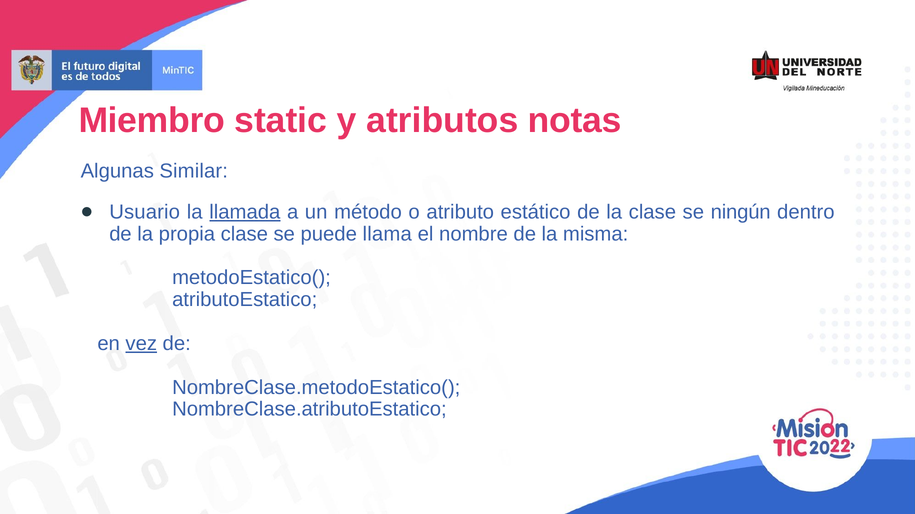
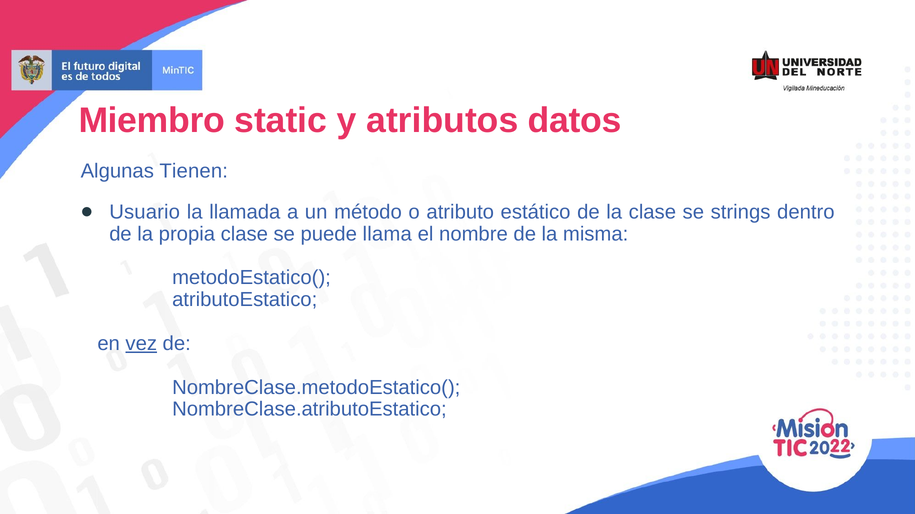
notas: notas -> datos (575, 121)
Similar: Similar -> Tienen (194, 171)
llamada underline: present -> none (245, 212)
ningún: ningún -> strings (741, 212)
